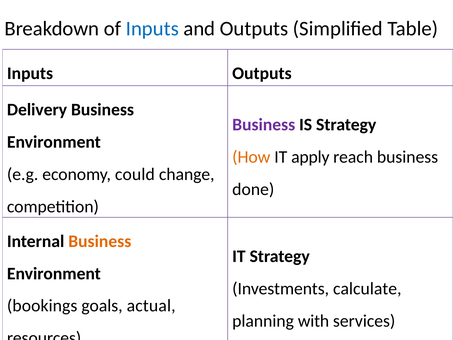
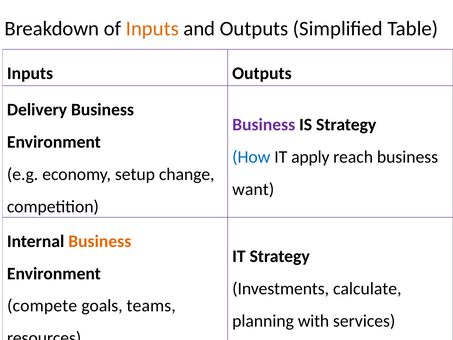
Inputs colour: blue -> orange (152, 29)
How colour: orange -> blue (251, 157)
could: could -> setup (135, 174)
done: done -> want (253, 189)
bookings: bookings -> compete (42, 306)
actual: actual -> teams (151, 306)
